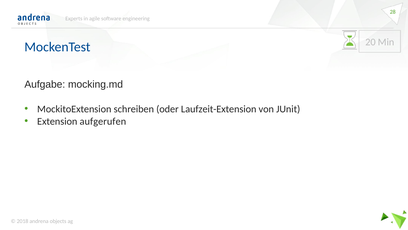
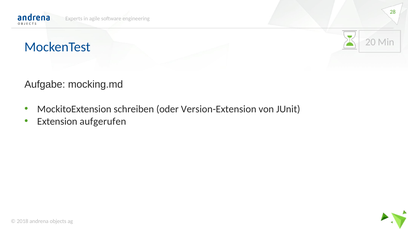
Laufzeit-Extension: Laufzeit-Extension -> Version-Extension (219, 109)
